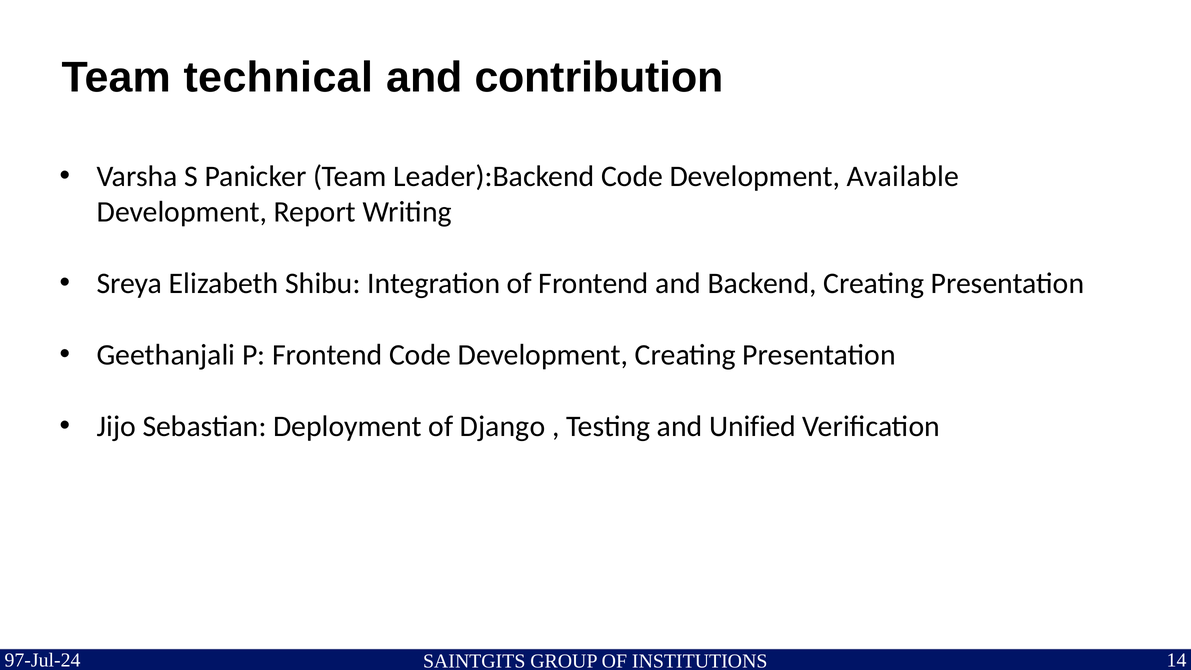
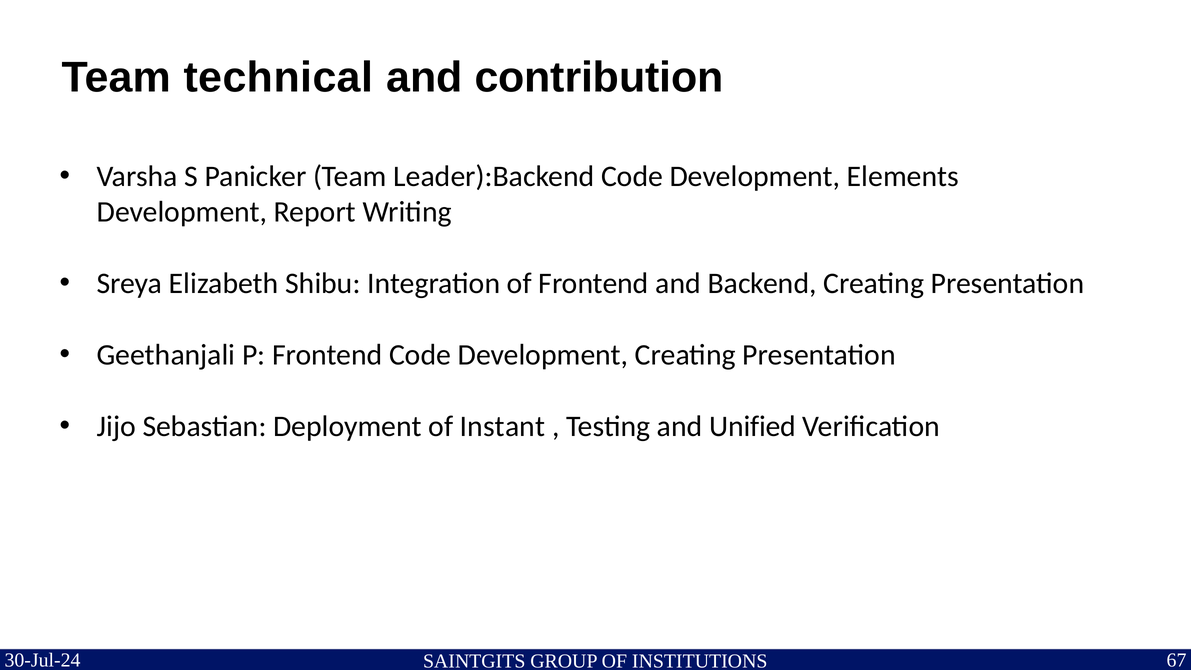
Available: Available -> Elements (903, 176)
Django: Django -> Instant (502, 426)
97-Jul-24: 97-Jul-24 -> 30-Jul-24 (43, 660)
14: 14 -> 67 (1177, 660)
